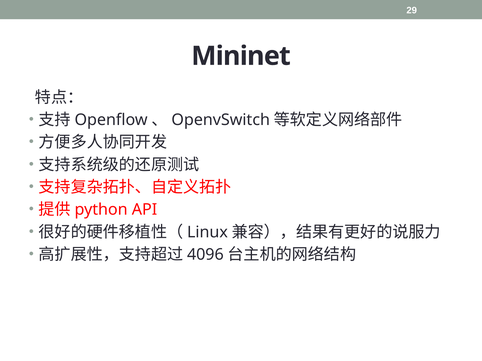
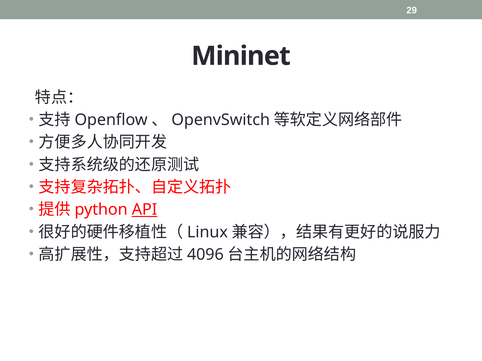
API underline: none -> present (145, 210)
